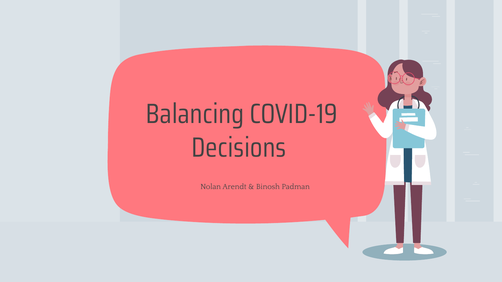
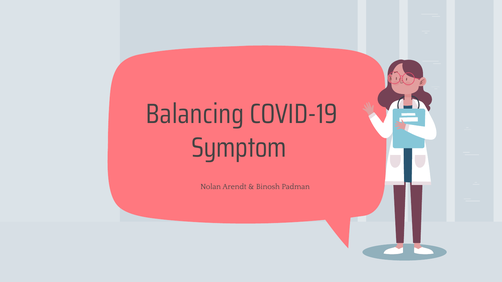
Decisions: Decisions -> Symptom (239, 148)
